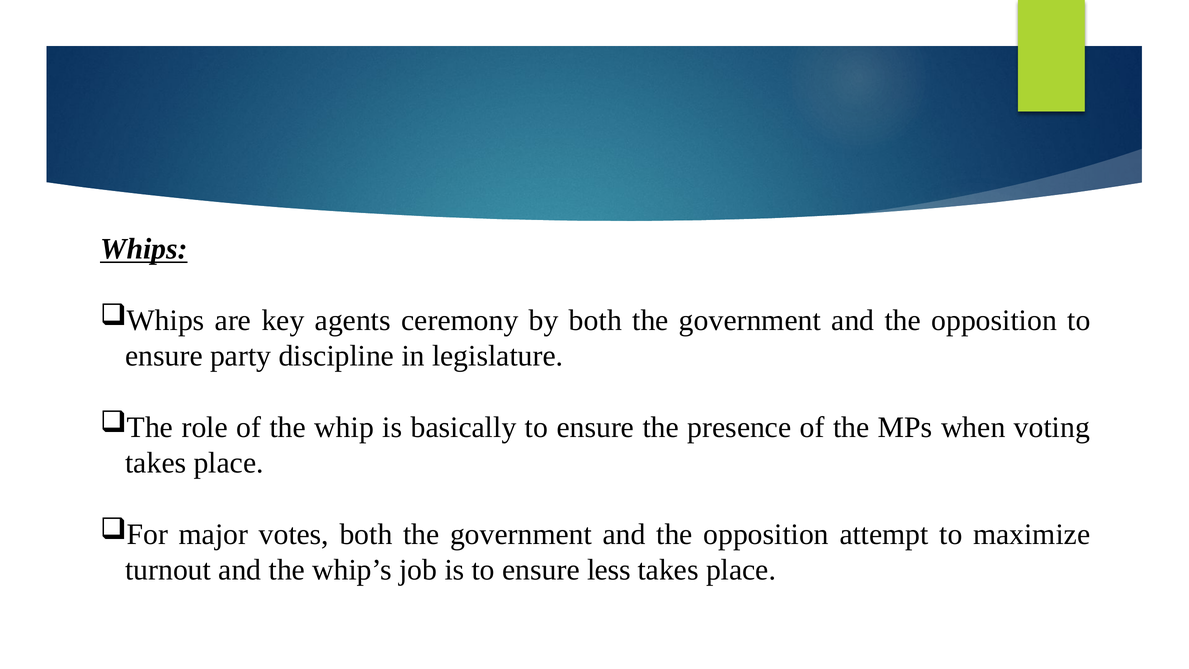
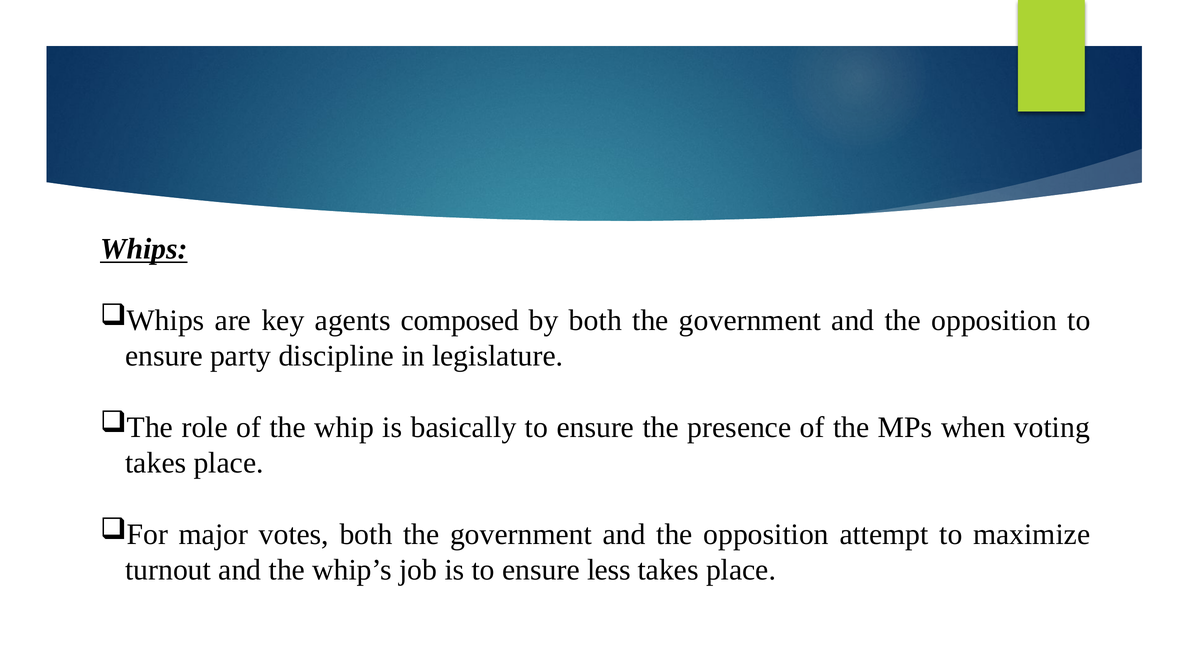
ceremony: ceremony -> composed (460, 320)
